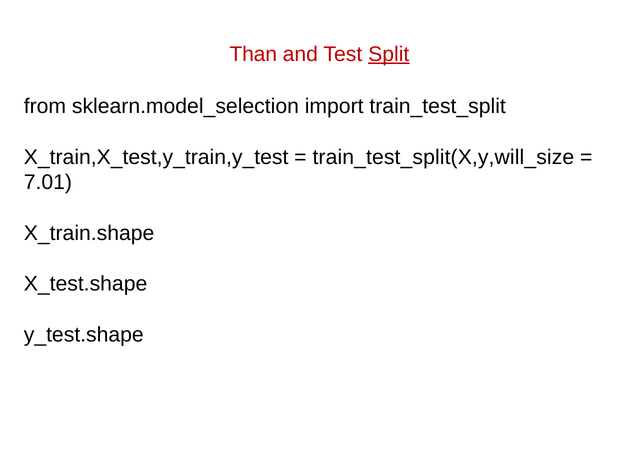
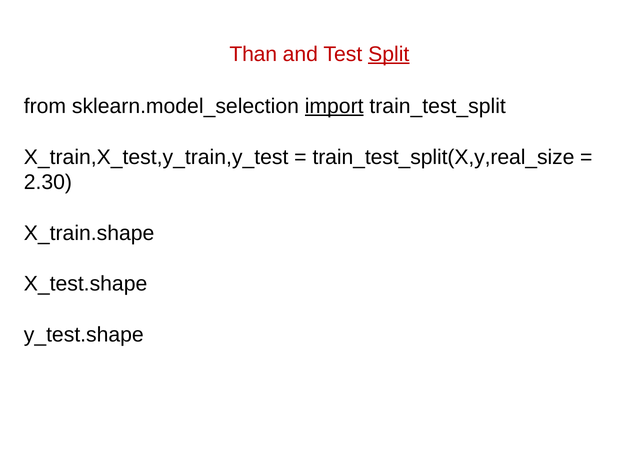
import underline: none -> present (334, 106)
train_test_split(X,y,will_size: train_test_split(X,y,will_size -> train_test_split(X,y,real_size (443, 157)
7.01: 7.01 -> 2.30 (48, 183)
